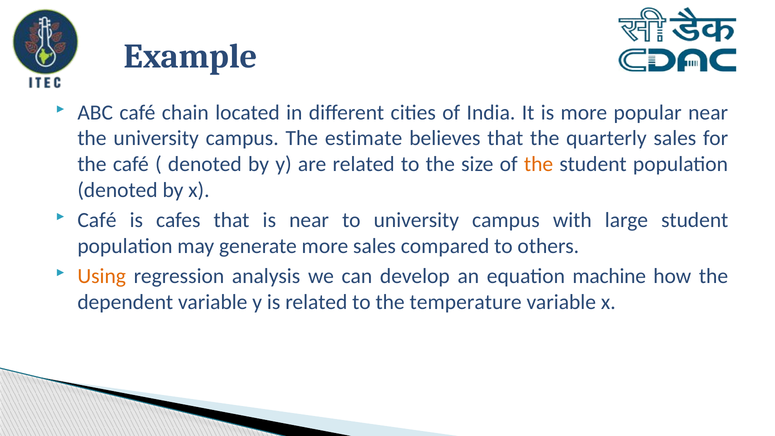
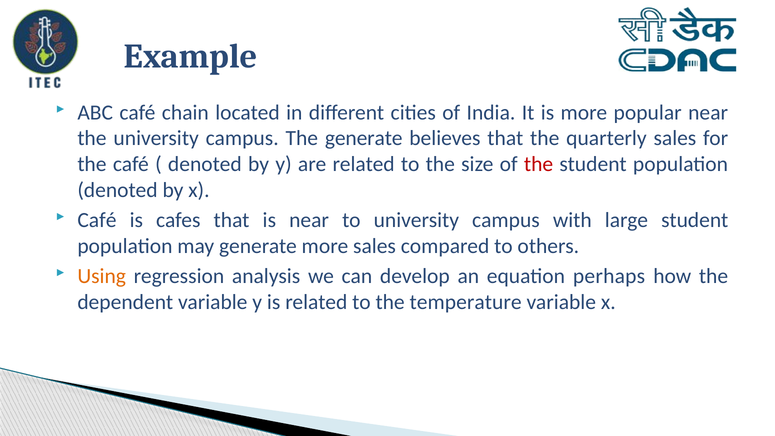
The estimate: estimate -> generate (364, 138)
the colour: orange -> red (539, 164)
machine: machine -> perhaps (609, 276)
